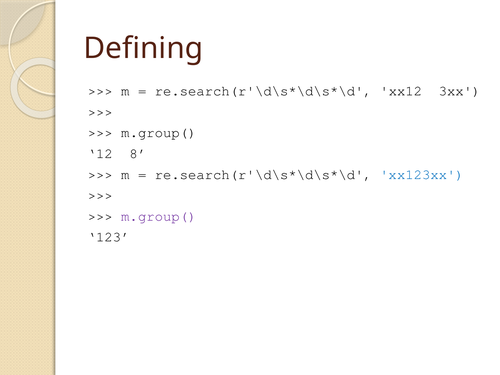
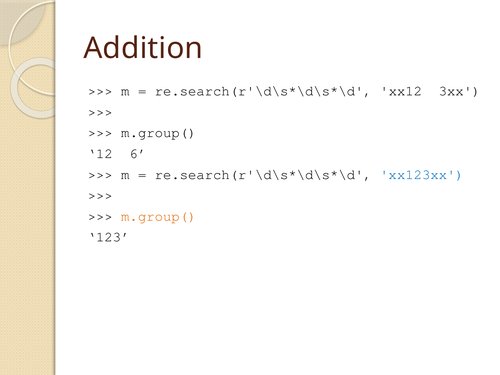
Defining: Defining -> Addition (143, 48)
8: 8 -> 6 (138, 154)
m.group( colour: purple -> orange (159, 216)
